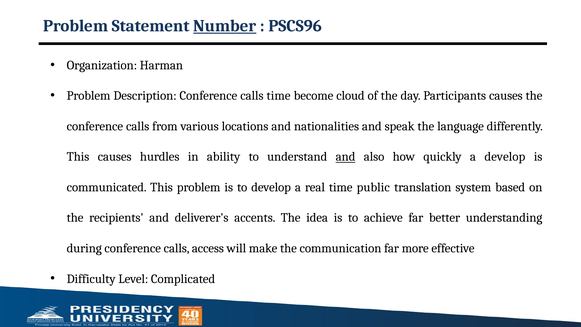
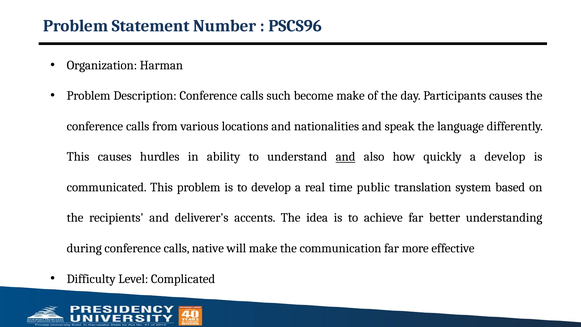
Number underline: present -> none (225, 26)
calls time: time -> such (279, 96)
become cloud: cloud -> make (351, 96)
access: access -> native (208, 248)
